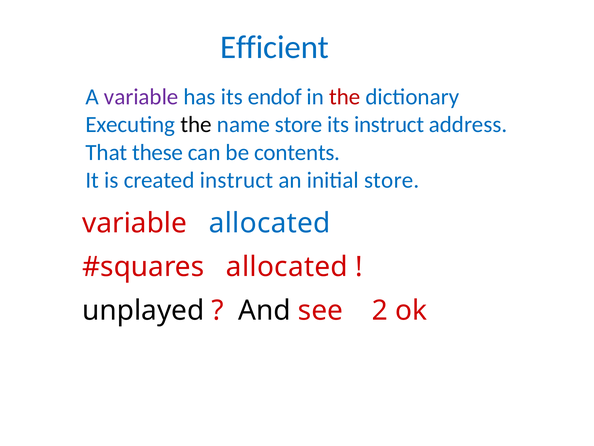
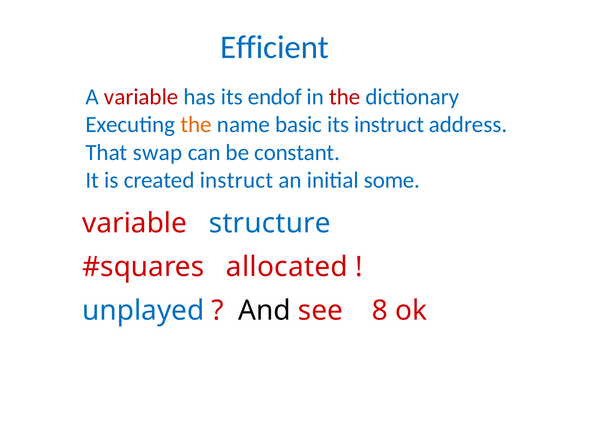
variable colour: purple -> red (141, 97)
the colour: black -> orange (196, 124)
name store: store -> basic (299, 124)
these: these -> swap (157, 152)
contents: contents -> constant (297, 152)
initial store: store -> some (392, 180)
variable allocated: allocated -> structure (270, 223)
unplayed colour: black -> blue (143, 310)
2: 2 -> 8 (380, 310)
